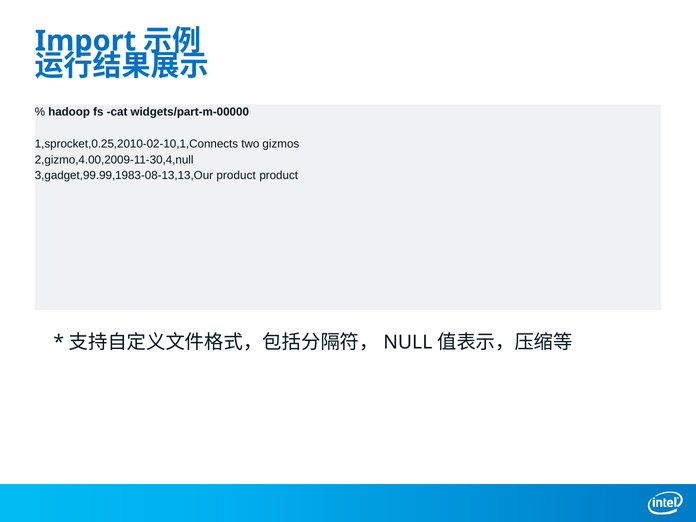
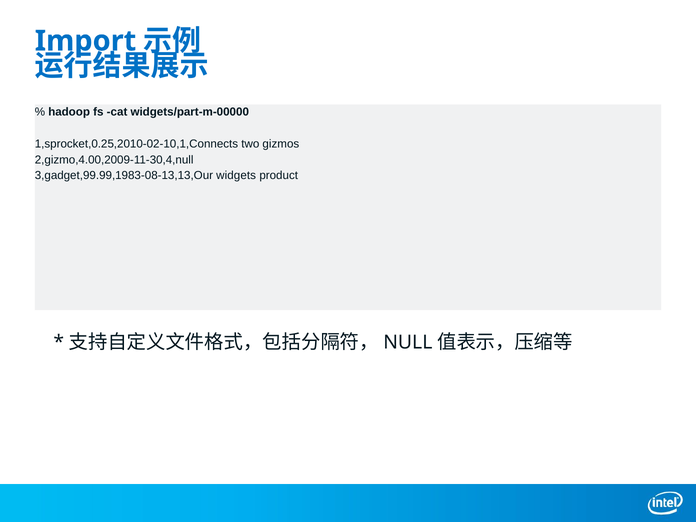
3,gadget,99.99,1983-08-13,13,Our product: product -> widgets (236, 176)
